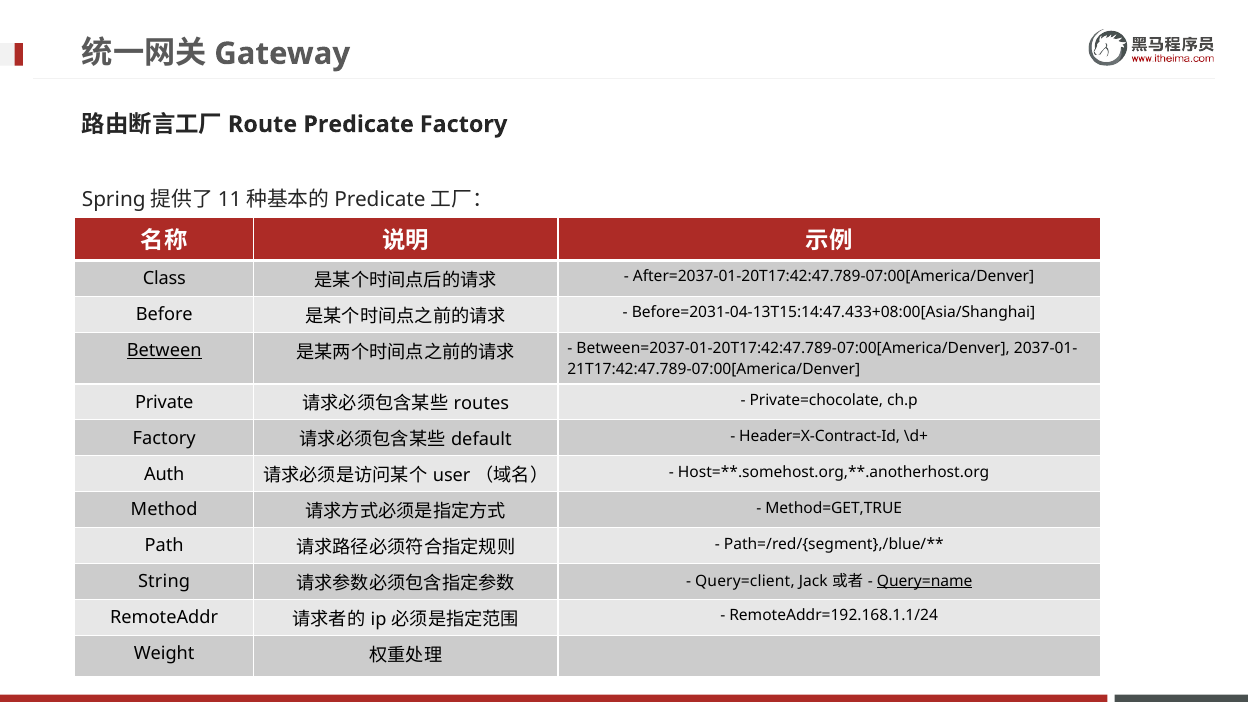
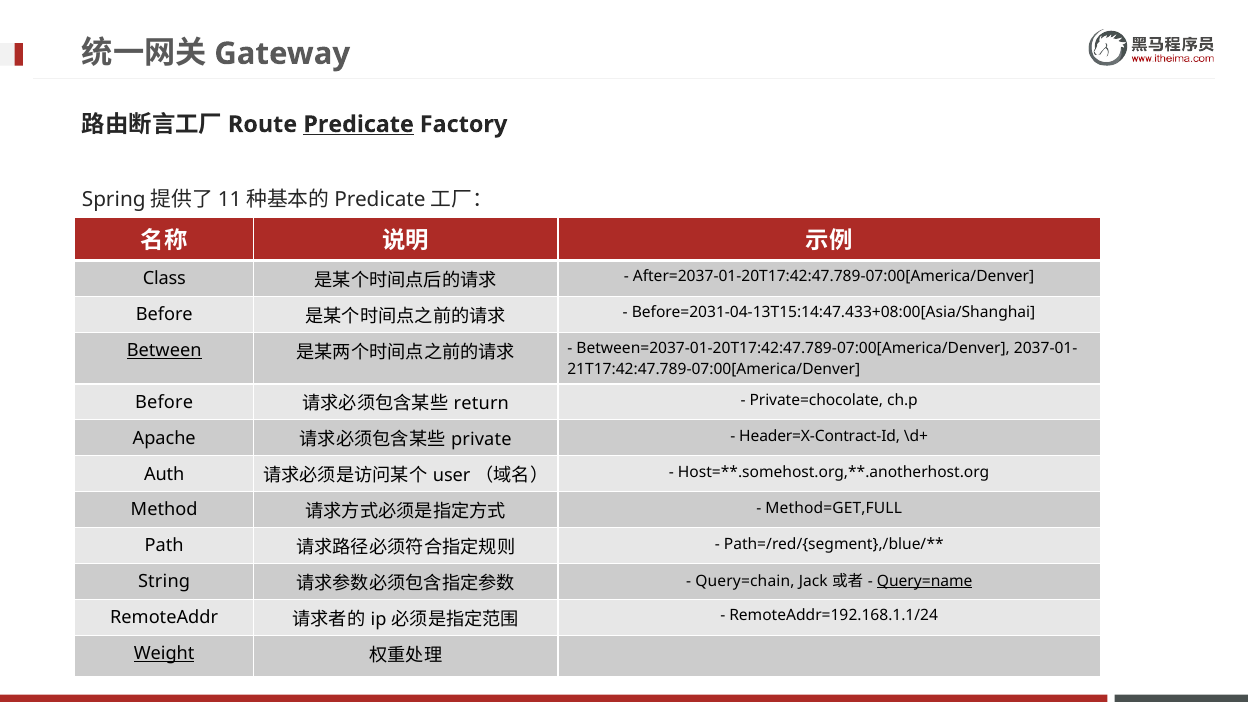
Predicate underline: none -> present (359, 124)
Private: Private -> Before (164, 402)
routes: routes -> return (481, 404)
Factory: Factory -> Apache (164, 438)
default: default -> private (481, 440)
Method=GET,TRUE: Method=GET,TRUE -> Method=GET,FULL (834, 508)
Query=client: Query=client -> Query=chain (745, 581)
Weight underline: none -> present (164, 654)
